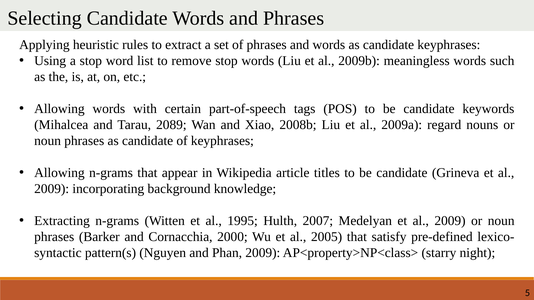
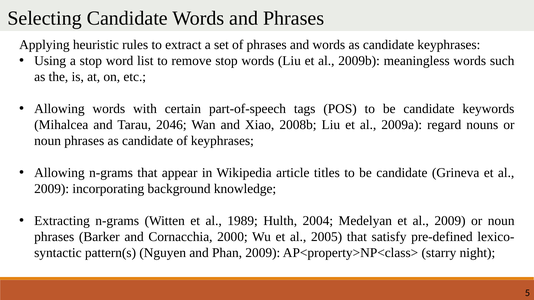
2089: 2089 -> 2046 (171, 125)
1995: 1995 -> 1989 (243, 221)
2007: 2007 -> 2004 (318, 221)
